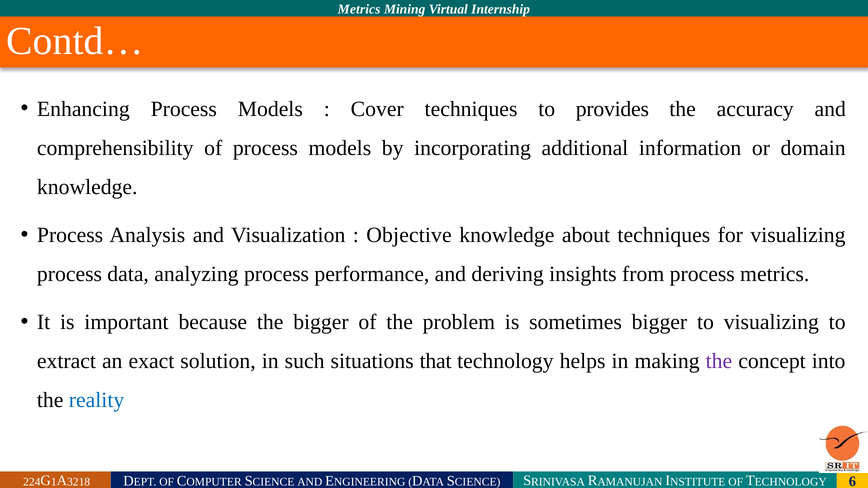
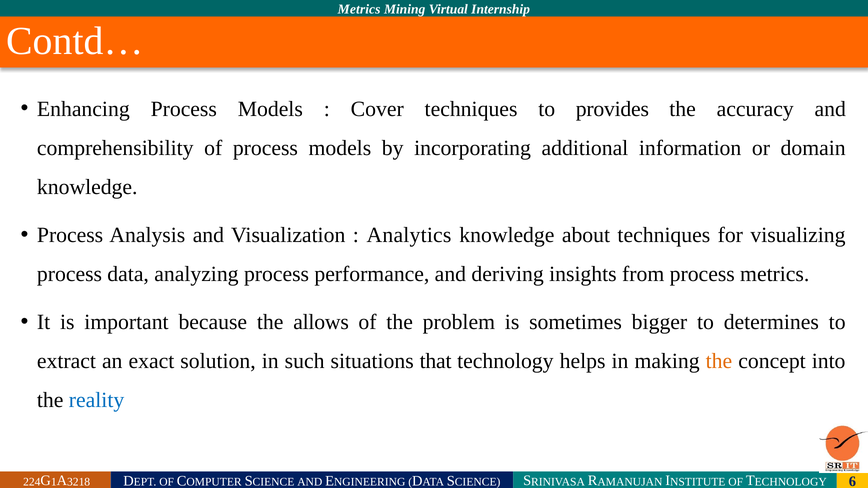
Objective: Objective -> Analytics (409, 235)
the bigger: bigger -> allows (321, 322)
to visualizing: visualizing -> determines (771, 322)
the colour: purple -> orange (719, 361)
